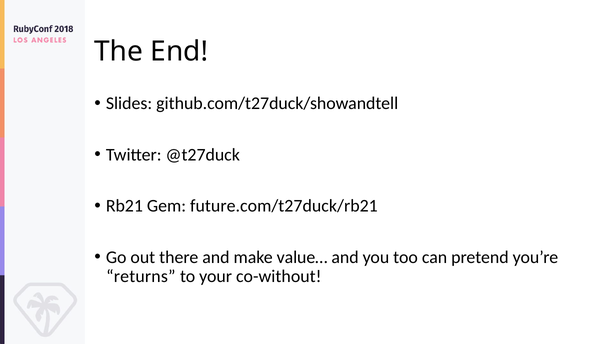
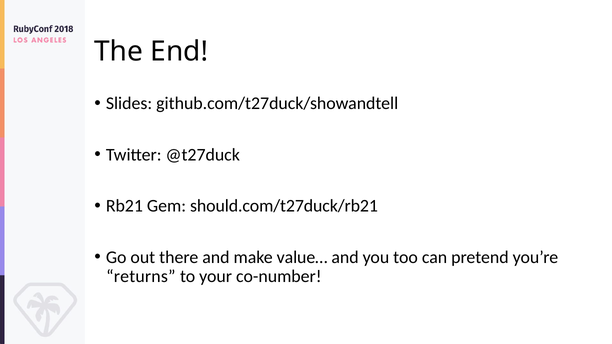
future.com/t27duck/rb21: future.com/t27duck/rb21 -> should.com/t27duck/rb21 (284, 206)
co-without: co-without -> co-number (279, 277)
